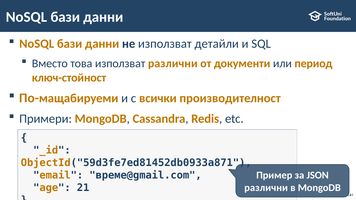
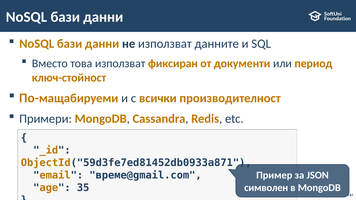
детайли: детайли -> данните (217, 44)
използват различни: различни -> фиксиран (173, 64)
21: 21 -> 35 (83, 188)
различни: различни -> символен (266, 188)
